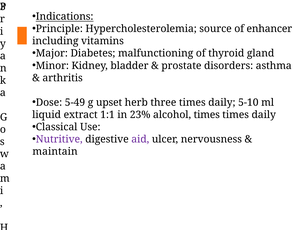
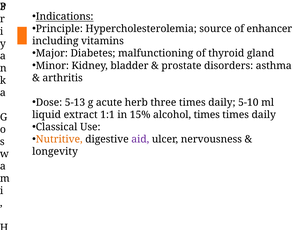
5-49: 5-49 -> 5-13 (75, 103)
upset: upset -> acute (109, 103)
23%: 23% -> 15% (140, 115)
Nutritive colour: purple -> orange (59, 139)
maintain: maintain -> longevity (55, 152)
